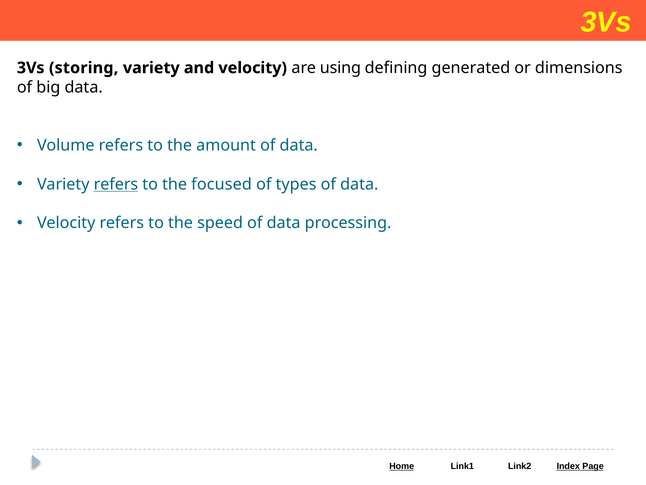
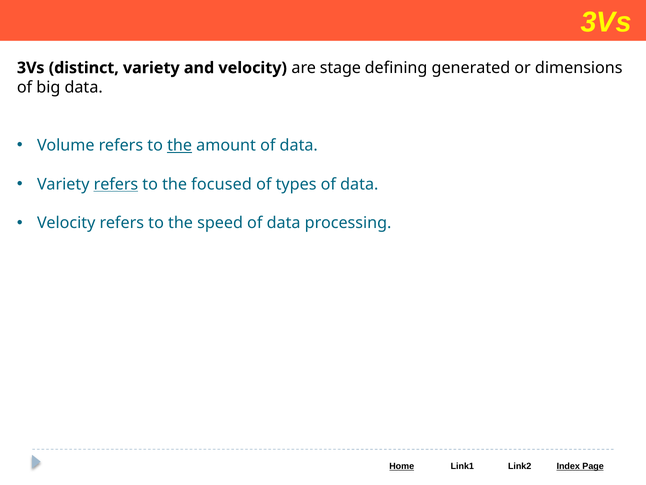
storing: storing -> distinct (84, 68)
using: using -> stage (340, 68)
the underline: none -> present (180, 145)
